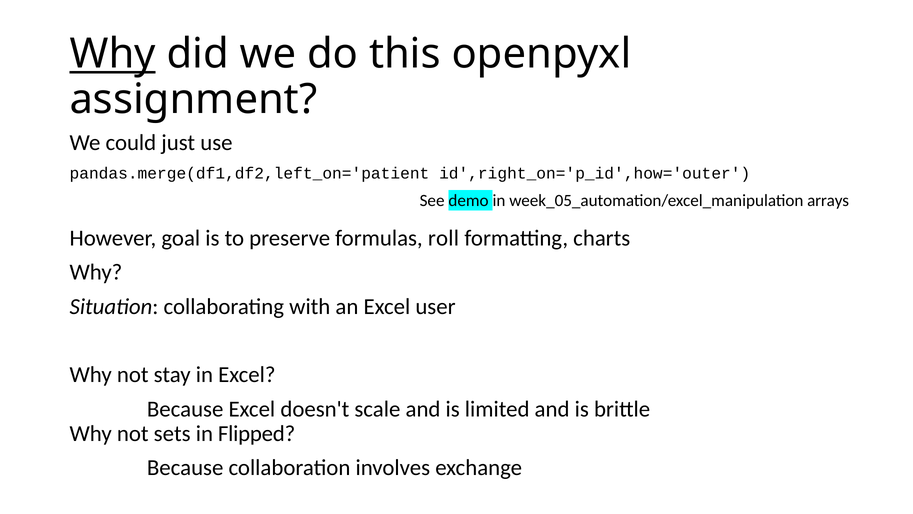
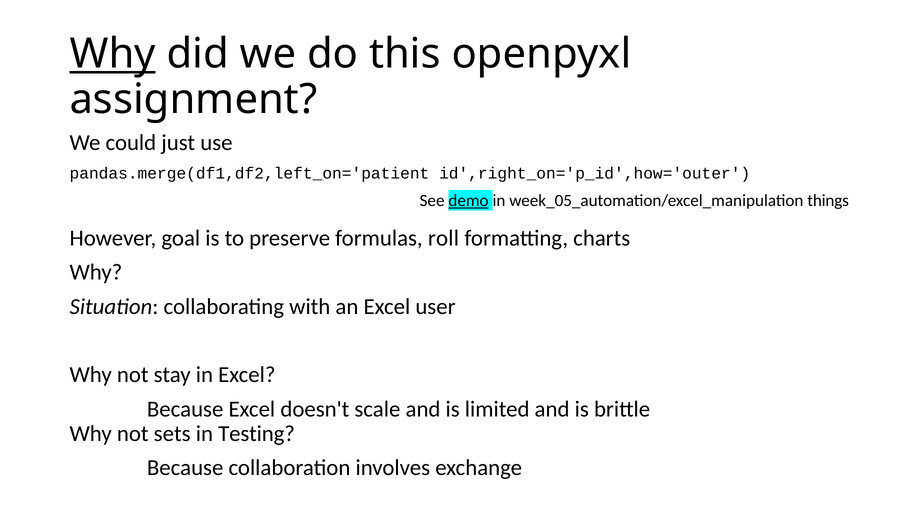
demo underline: none -> present (469, 200)
arrays: arrays -> things (828, 200)
Flipped: Flipped -> Testing (257, 433)
